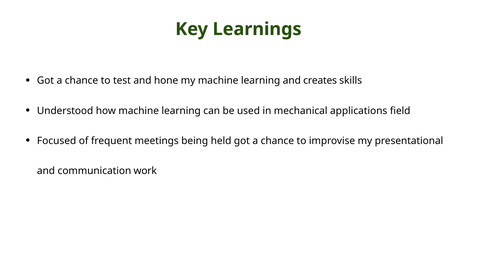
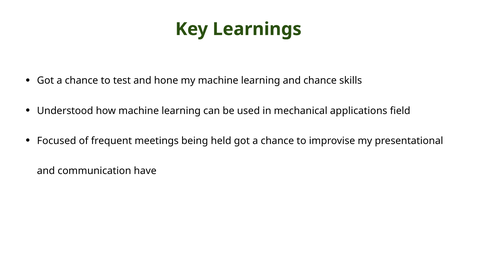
and creates: creates -> chance (320, 80)
work: work -> have (145, 171)
